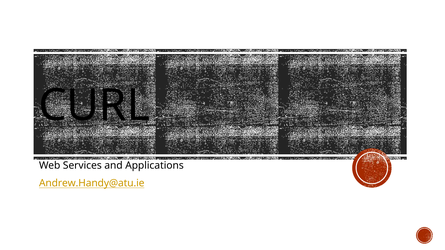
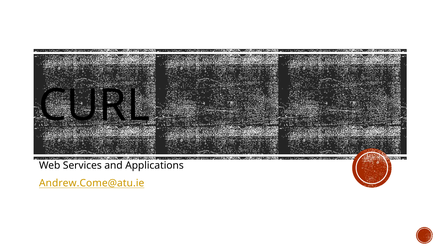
Andrew.Handy@atu.ie: Andrew.Handy@atu.ie -> Andrew.Come@atu.ie (92, 183)
